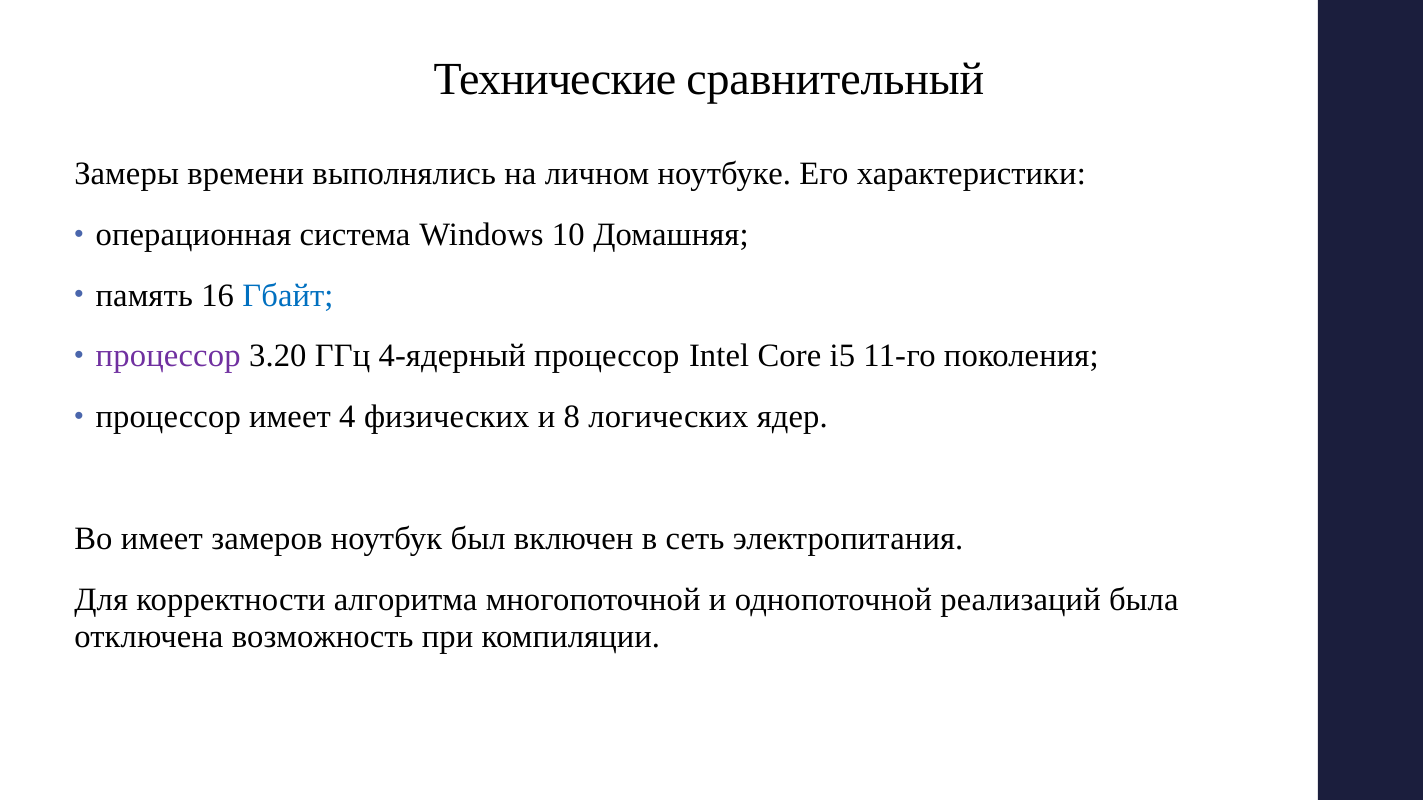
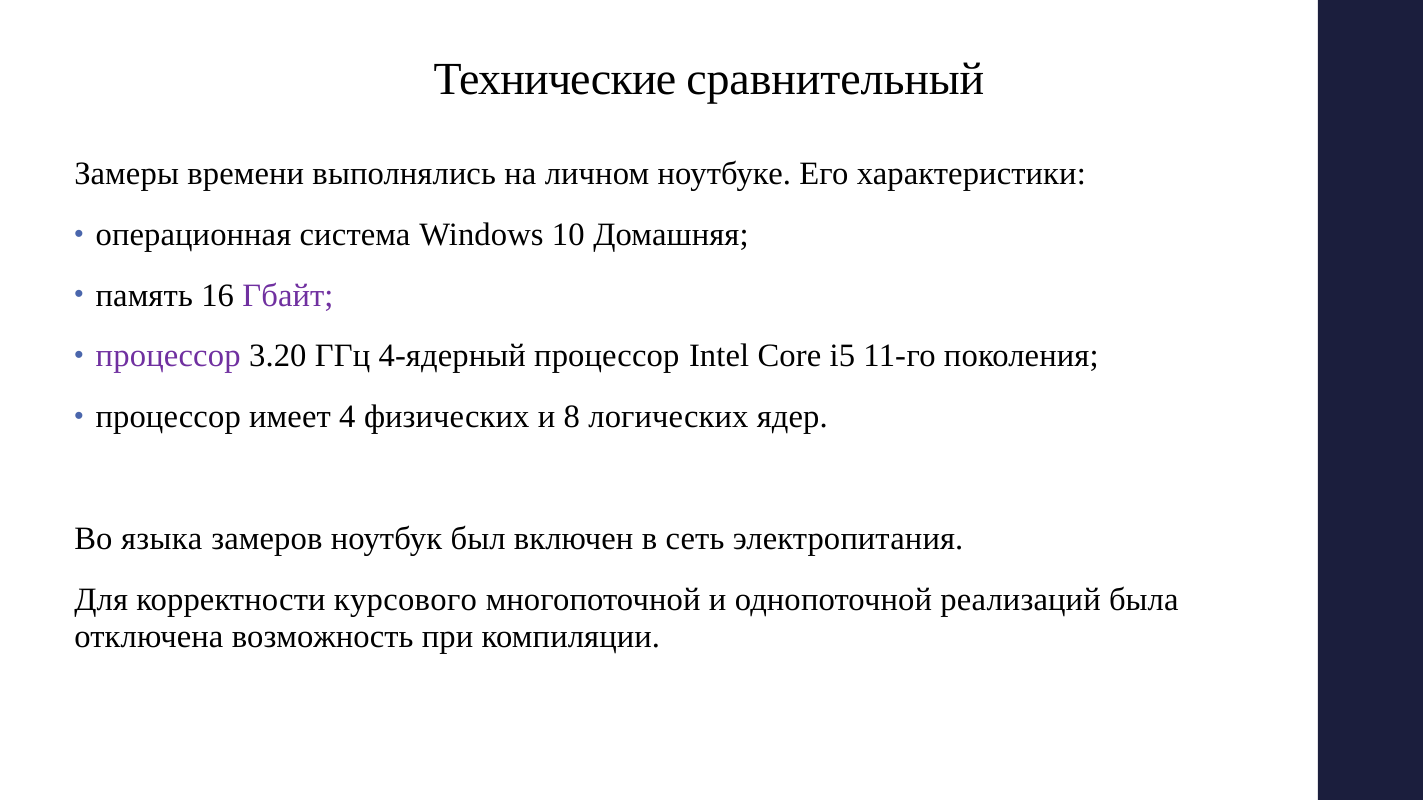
Гбайт colour: blue -> purple (288, 296)
Во имеет: имеет -> языка (162, 539)
алгоритма: алгоритма -> курсового (405, 600)
